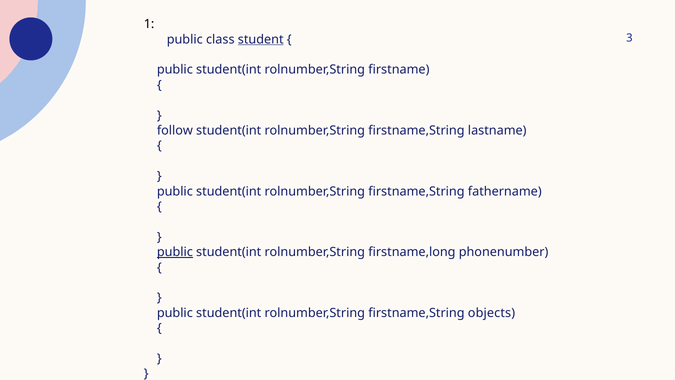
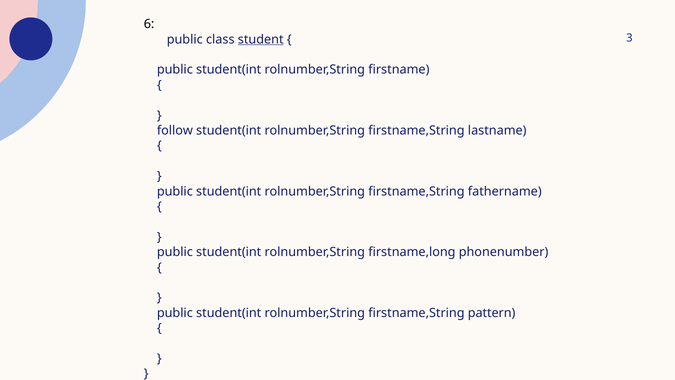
1: 1 -> 6 (149, 24)
public underline: present -> none (175, 252)
objects: objects -> pattern (492, 313)
